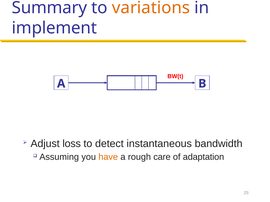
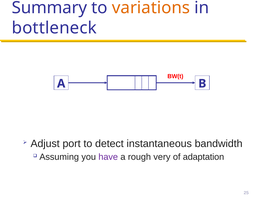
implement: implement -> bottleneck (54, 28)
loss: loss -> port (72, 144)
have colour: orange -> purple (108, 157)
care: care -> very (162, 157)
